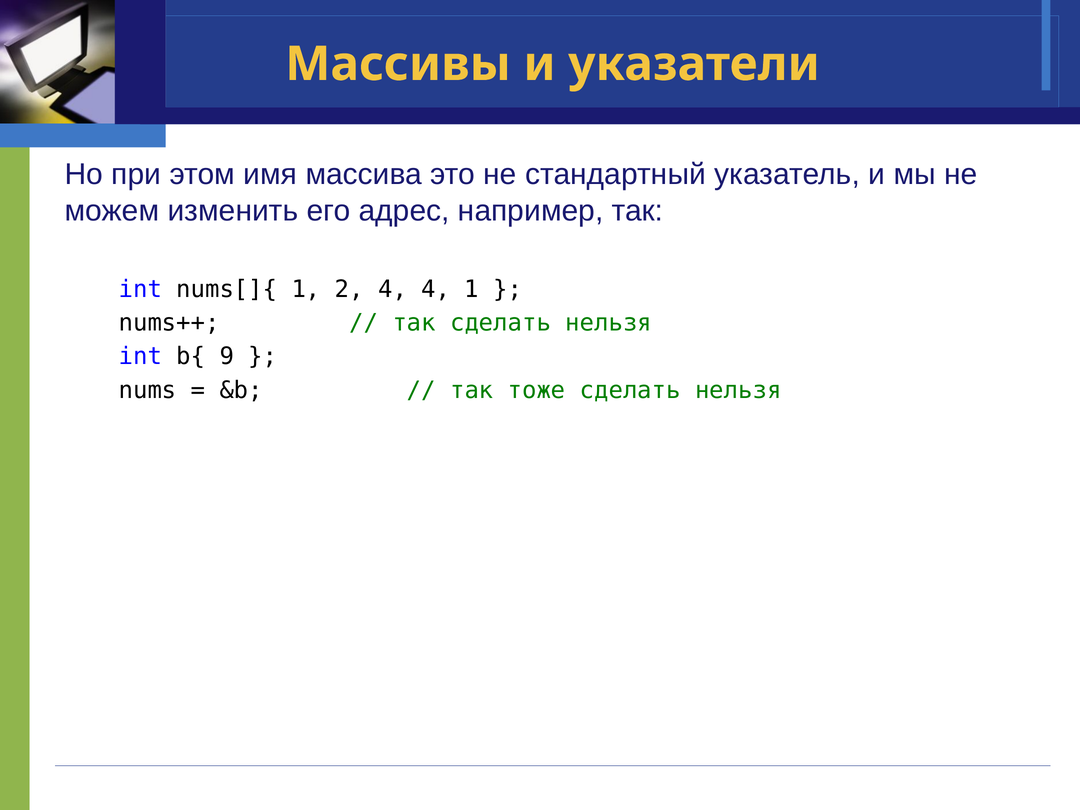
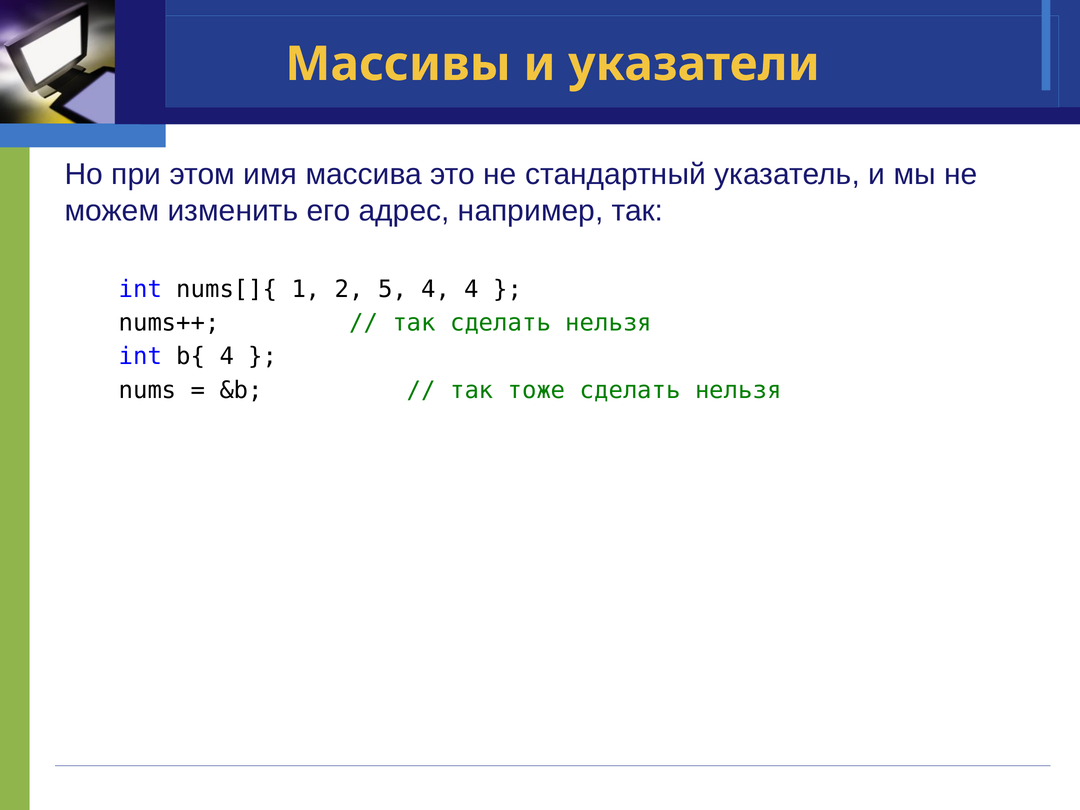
2 4: 4 -> 5 (393, 289)
4 1: 1 -> 4 (472, 289)
b{ 9: 9 -> 4 (227, 357)
